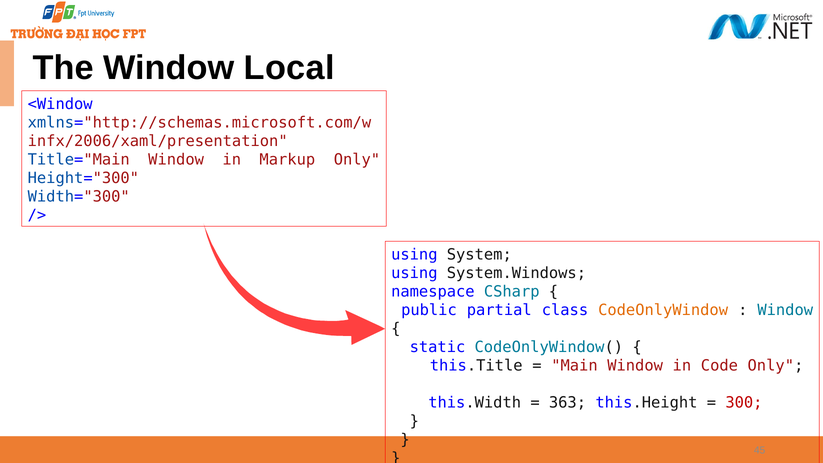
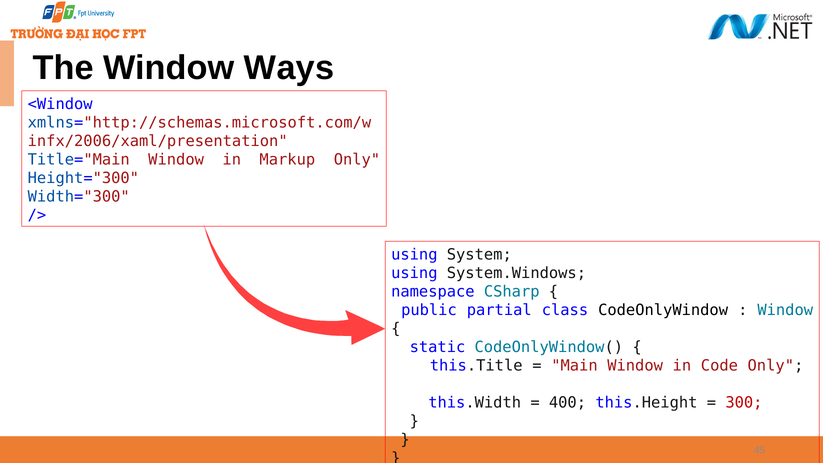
Local: Local -> Ways (289, 68)
CodeOnlyWindow colour: orange -> black (663, 310)
363: 363 -> 400 (567, 403)
